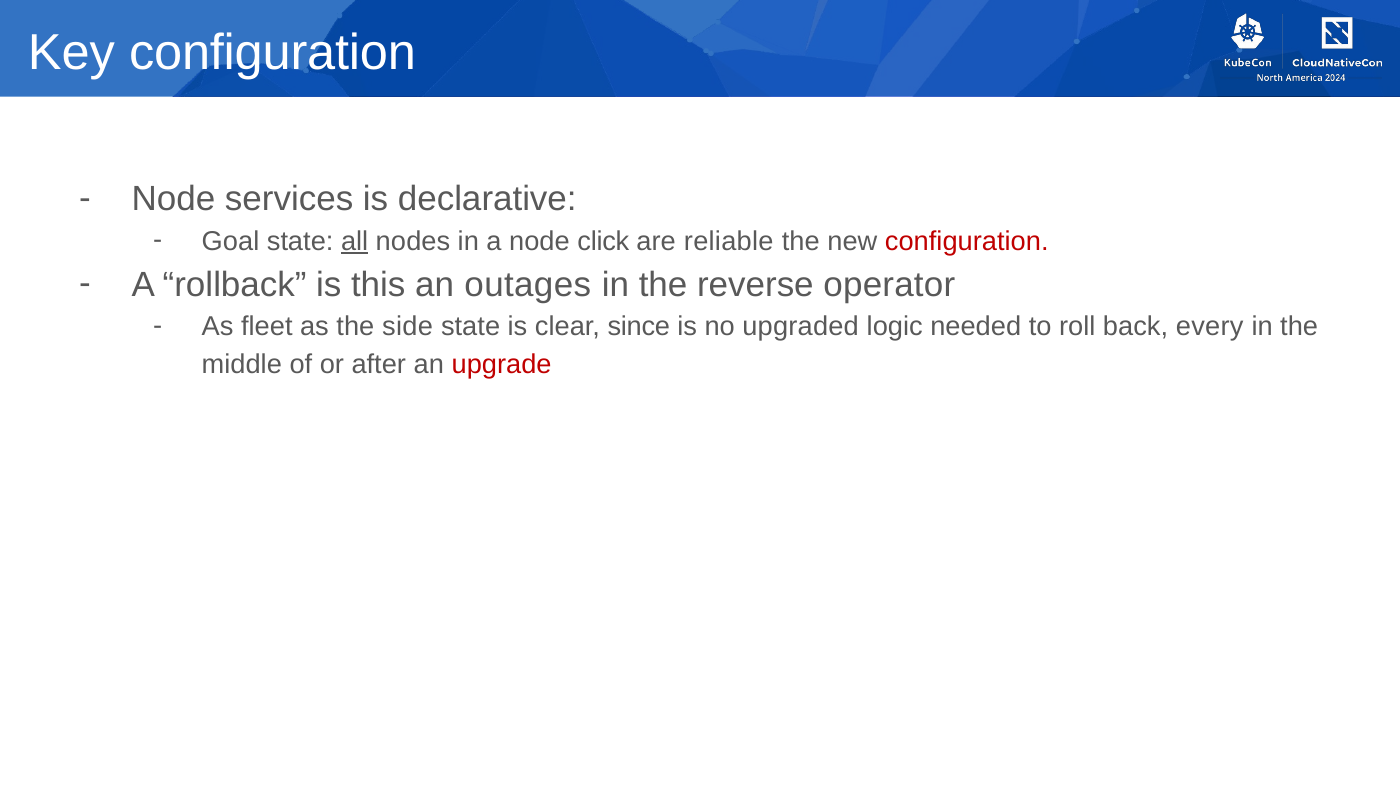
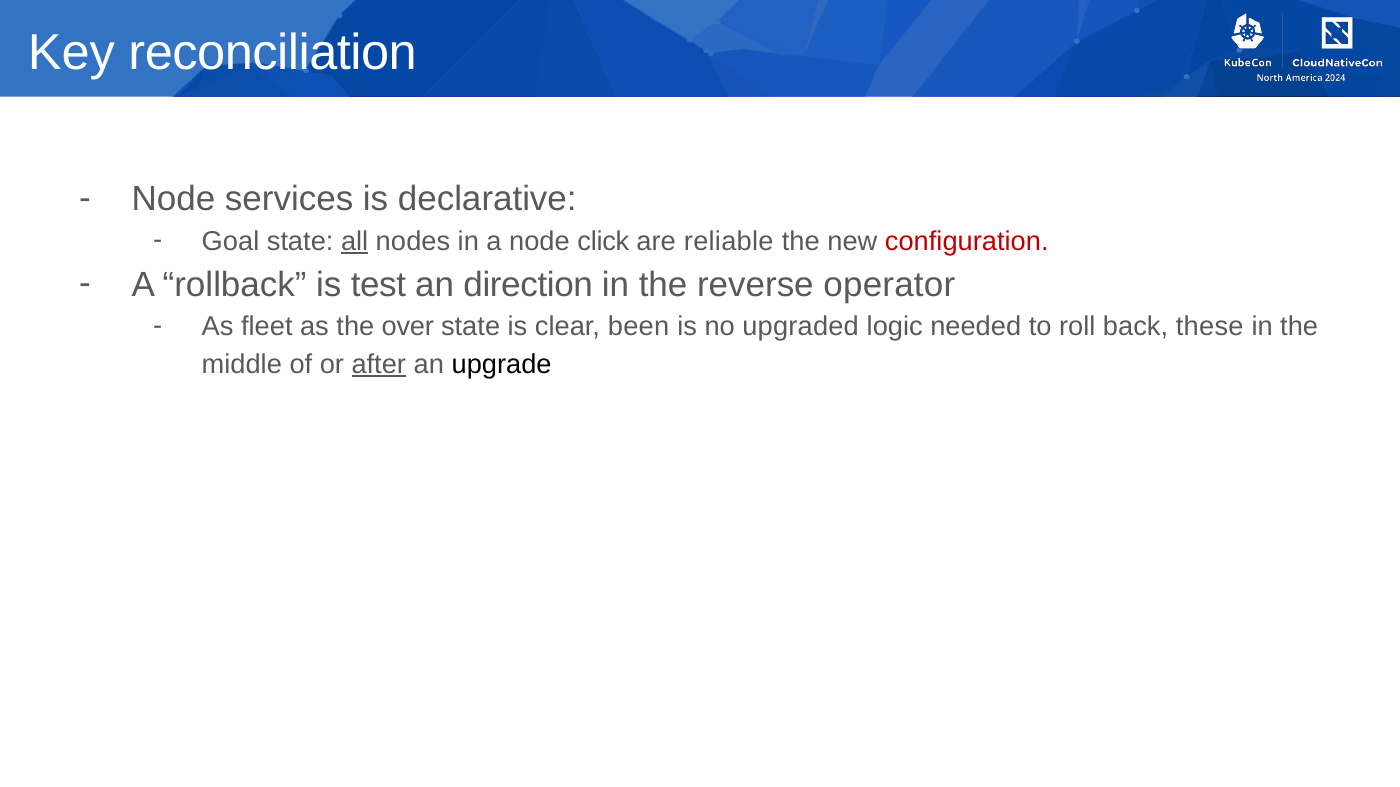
Key configuration: configuration -> reconciliation (273, 52)
this: this -> test (378, 285)
outages: outages -> direction (528, 285)
side: side -> over (408, 327)
since: since -> been (639, 327)
every: every -> these (1210, 327)
after underline: none -> present (379, 365)
upgrade colour: red -> black (502, 365)
